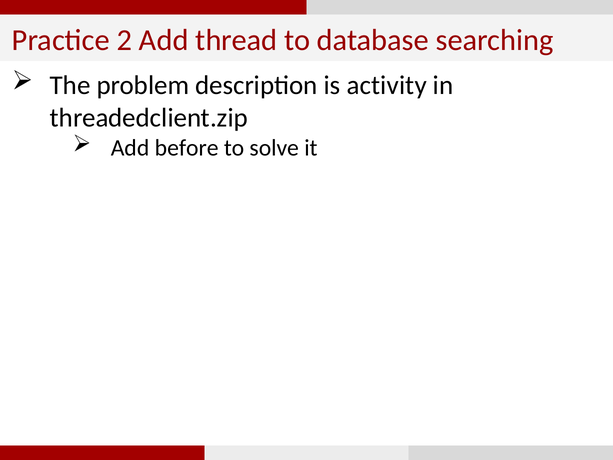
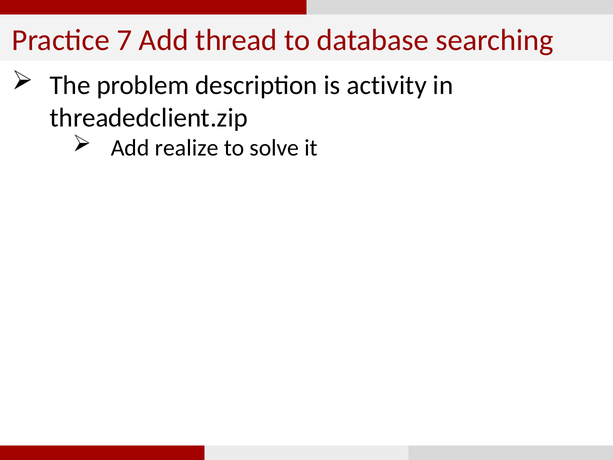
2: 2 -> 7 (124, 40)
before: before -> realize (187, 148)
